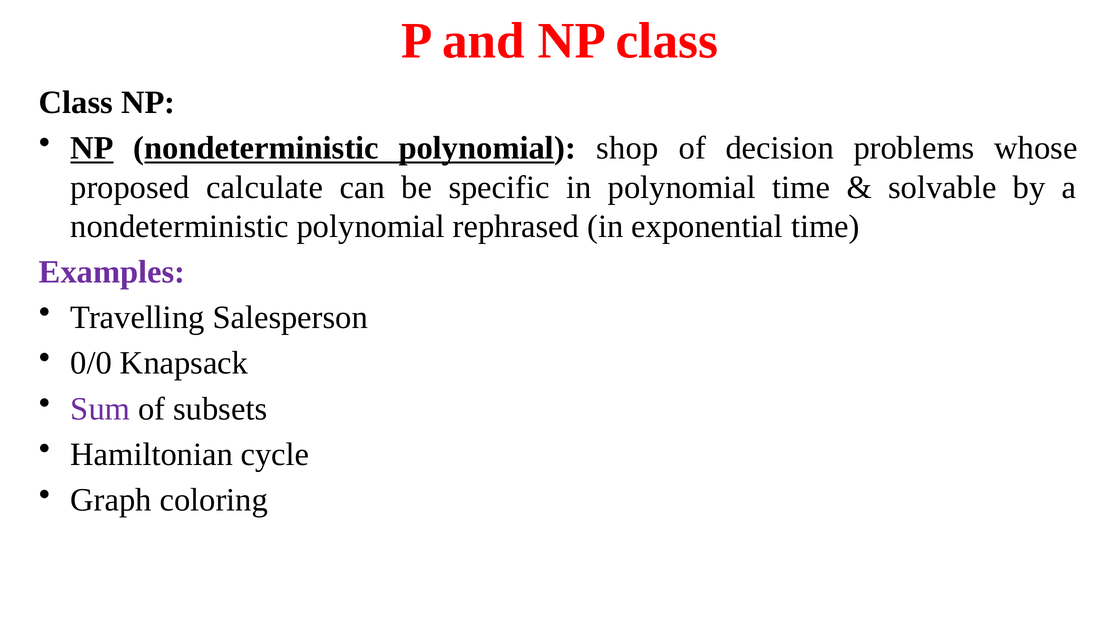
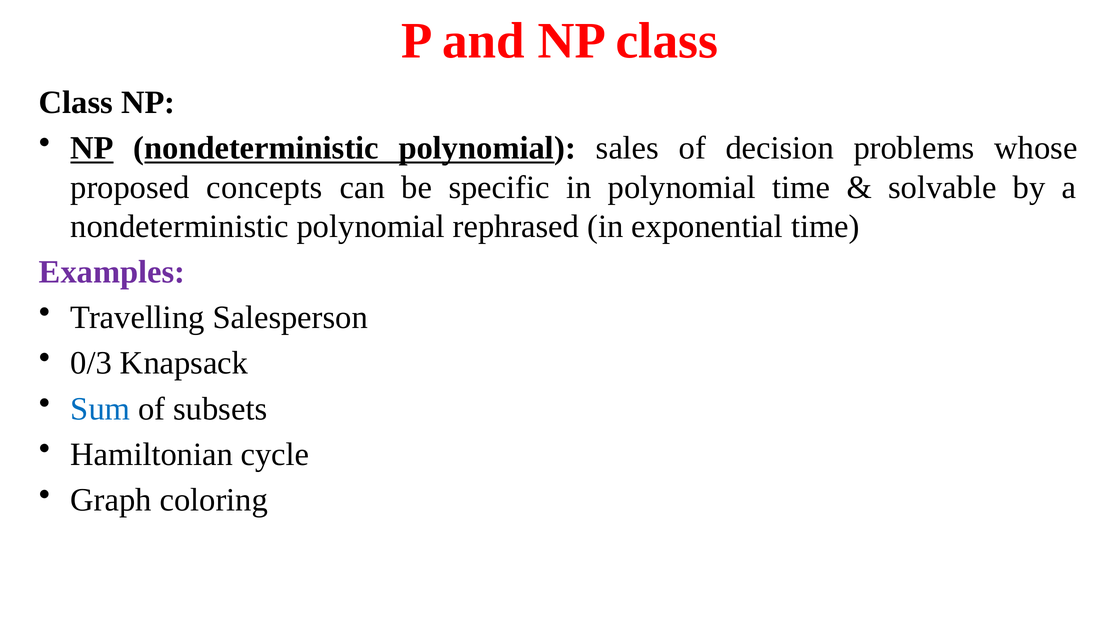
shop: shop -> sales (627, 148)
calculate: calculate -> concepts (265, 187)
0/0: 0/0 -> 0/3 (91, 363)
Sum colour: purple -> blue (100, 409)
